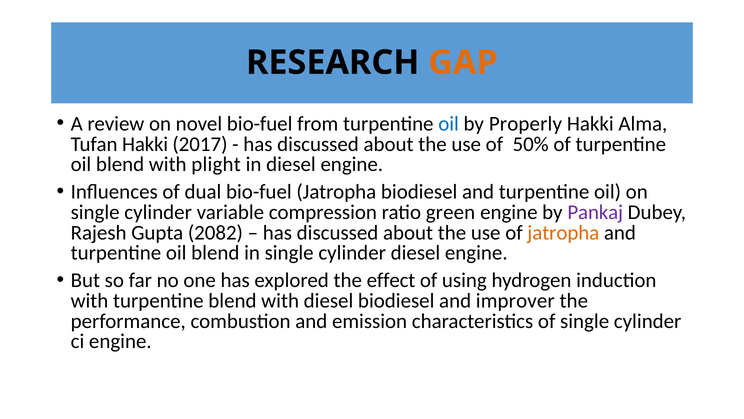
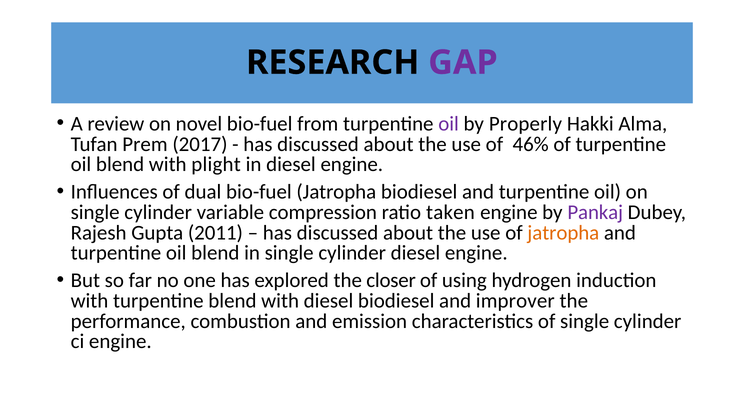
GAP colour: orange -> purple (463, 62)
oil colour: blue -> purple (449, 124)
Tufan Hakki: Hakki -> Prem (145, 144)
50%: 50% -> 46% (531, 144)
green: green -> taken (450, 212)
2082: 2082 -> 2011 (215, 232)
effect: effect -> closer (391, 280)
